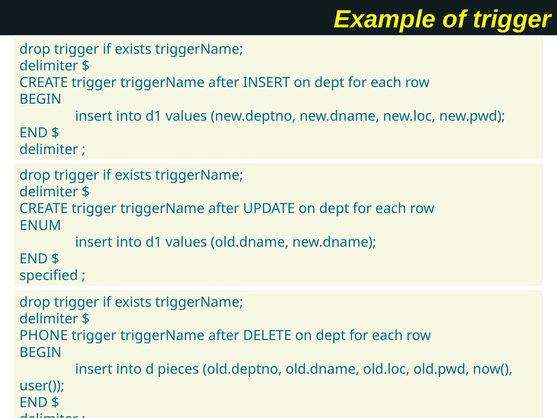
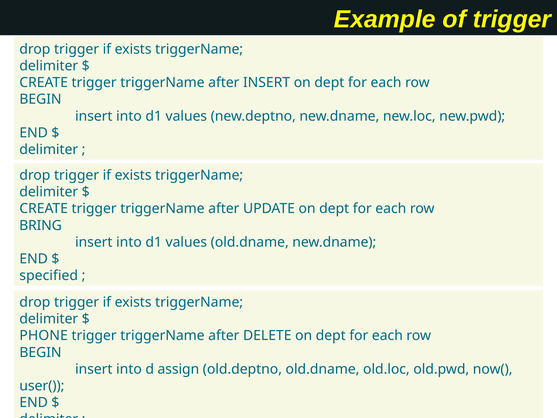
ENUM: ENUM -> BRING (41, 225)
pieces: pieces -> assign (178, 369)
